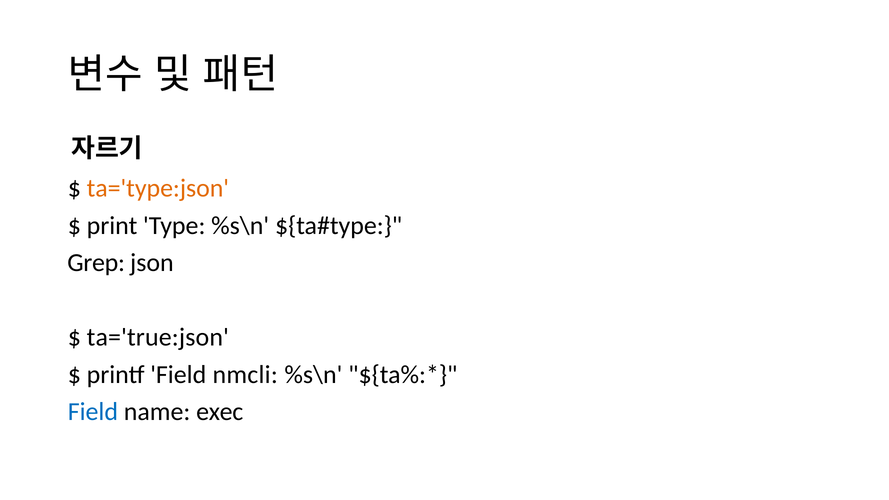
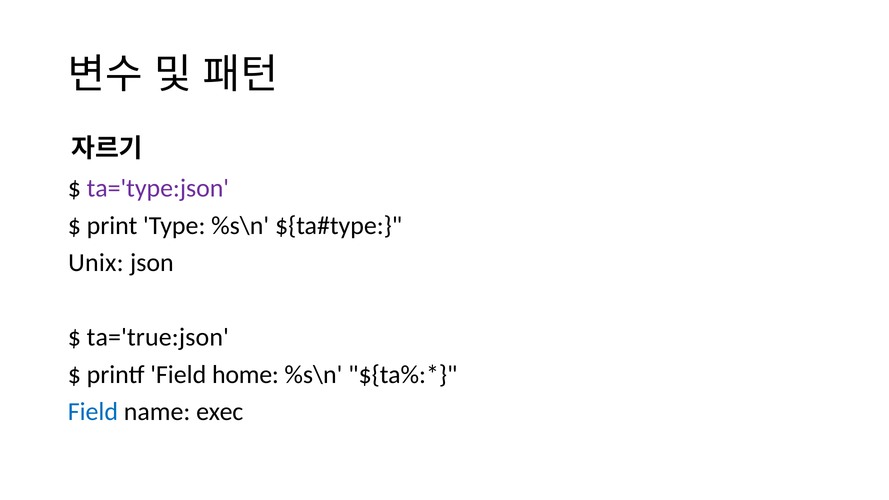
ta='type:json colour: orange -> purple (158, 188)
Grep: Grep -> Unix (96, 263)
nmcli: nmcli -> home (245, 375)
